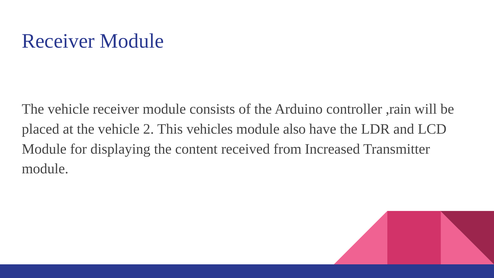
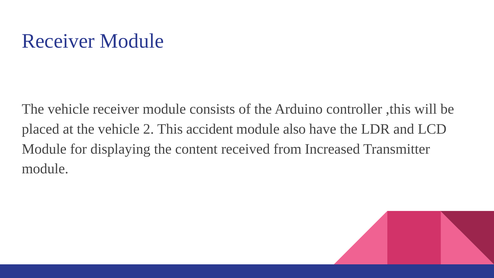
,rain: ,rain -> ,this (398, 109)
vehicles: vehicles -> accident (210, 129)
